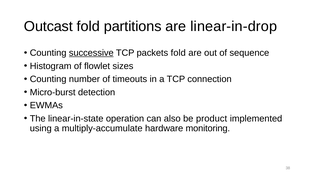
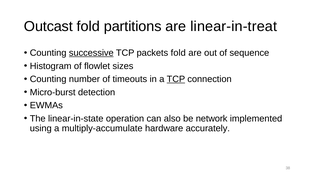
linear-in-drop: linear-in-drop -> linear-in-treat (234, 26)
TCP underline: none -> present (176, 79)
product: product -> network (212, 119)
monitoring: monitoring -> accurately (208, 129)
